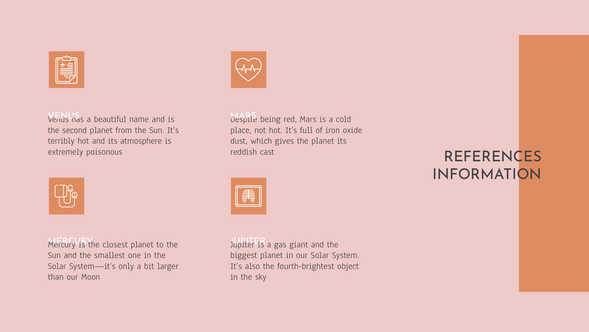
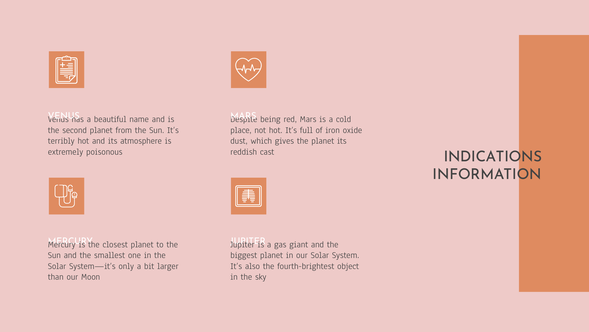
REFERENCES: REFERENCES -> INDICATIONS (493, 156)
